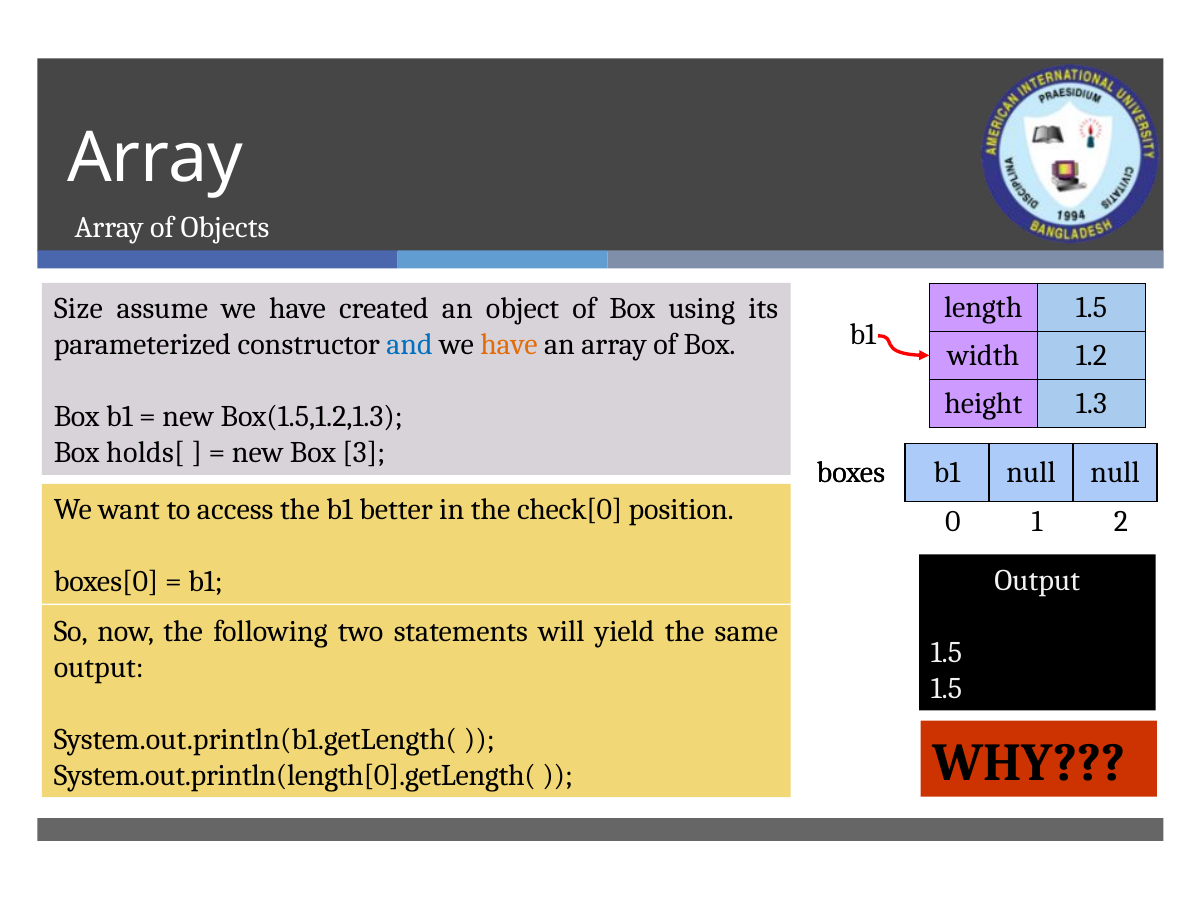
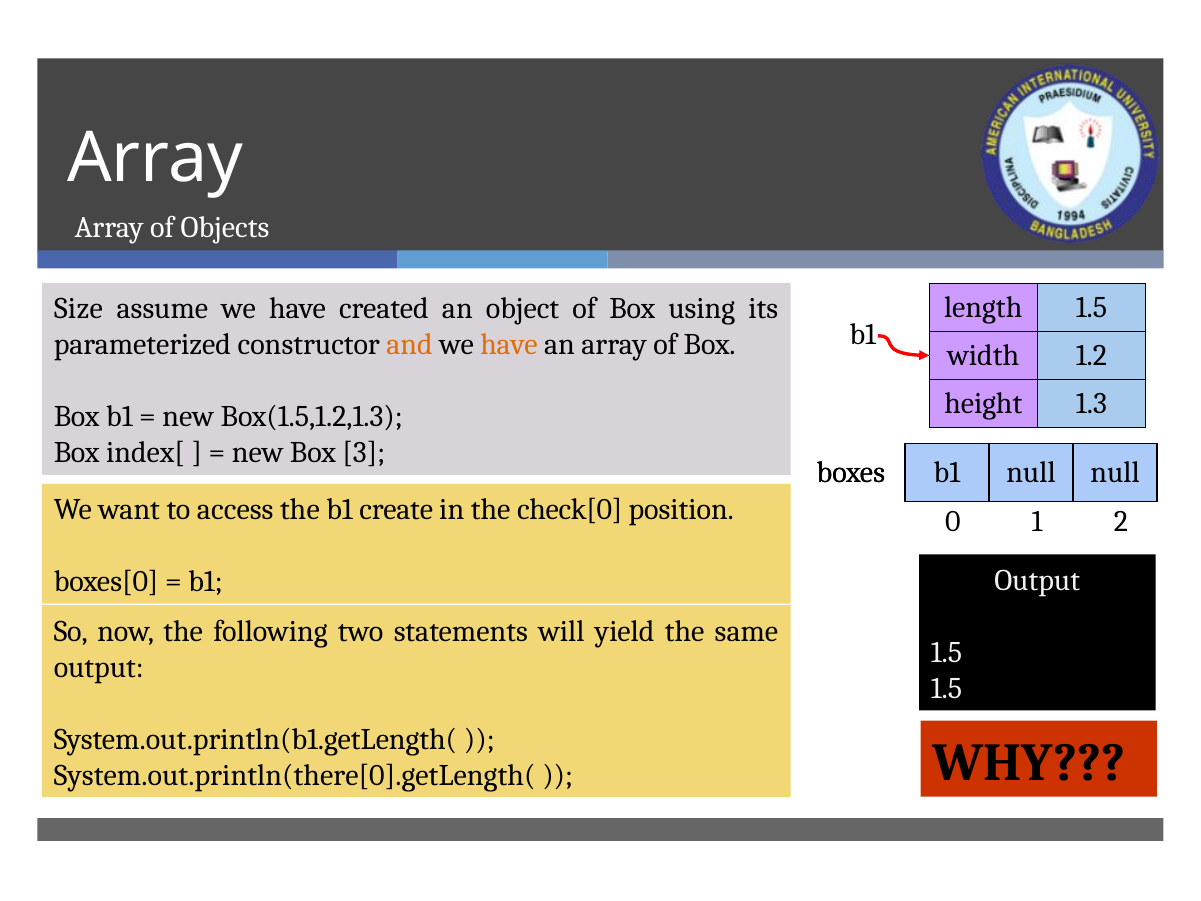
and colour: blue -> orange (410, 345)
holds[: holds[ -> index[ (146, 453)
better: better -> create (396, 510)
System.out.println(length[0].getLength(: System.out.println(length[0].getLength( -> System.out.println(there[0].getLength( (295, 775)
